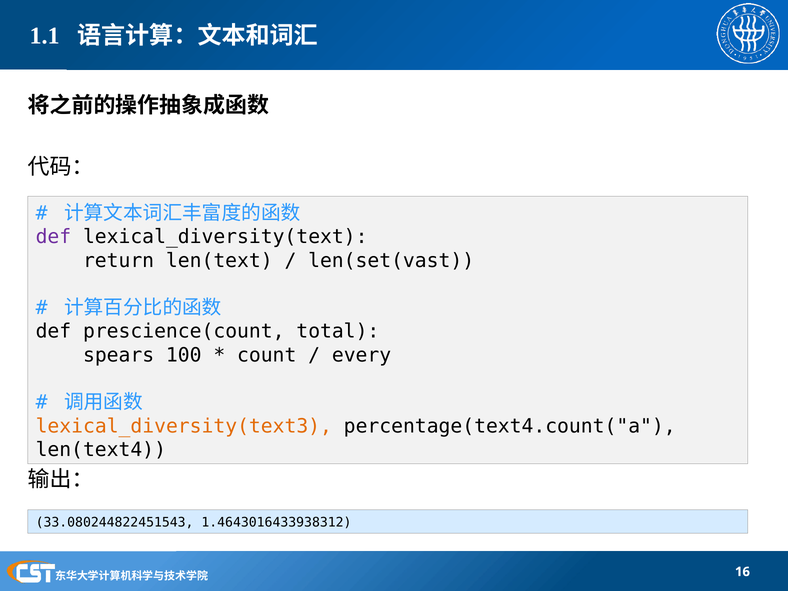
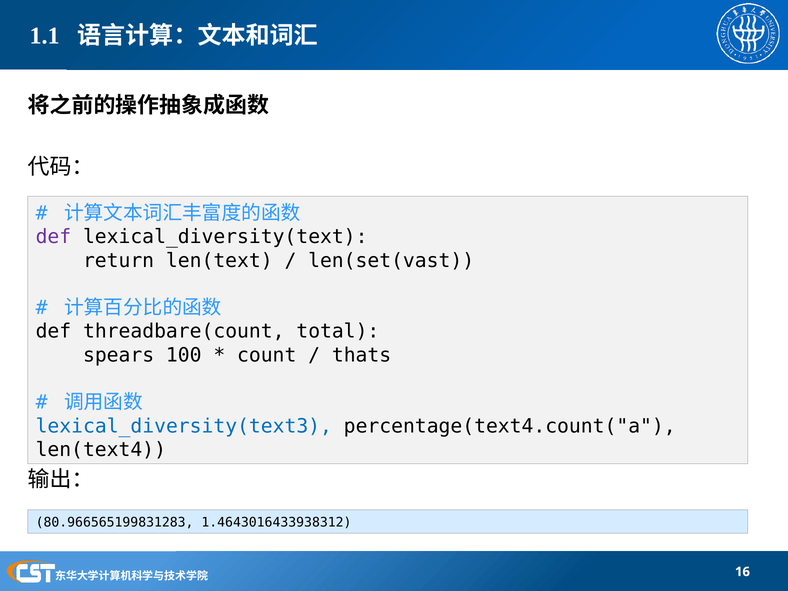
prescience(count: prescience(count -> threadbare(count (184, 331)
every: every -> thats (362, 355)
lexical_diversity(text3 colour: orange -> blue (184, 426)
33.080244822451543: 33.080244822451543 -> 80.966565199831283 (115, 523)
